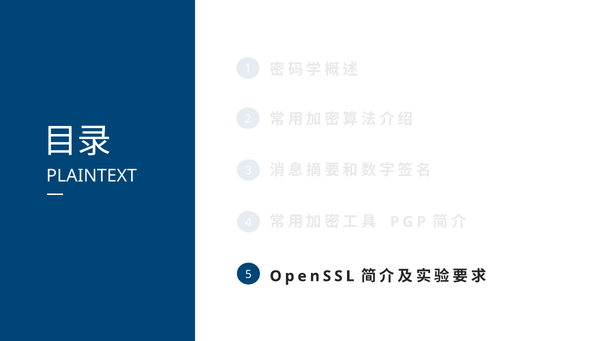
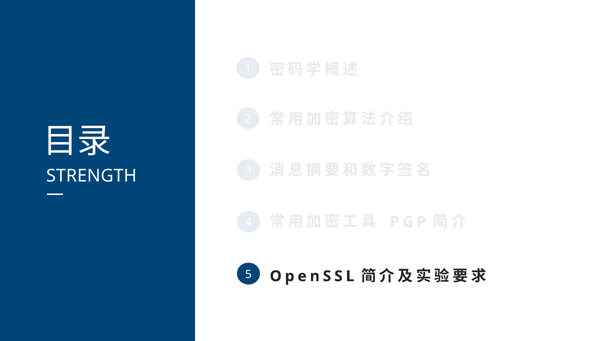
PLAINTEXT: PLAINTEXT -> STRENGTH (91, 176)
